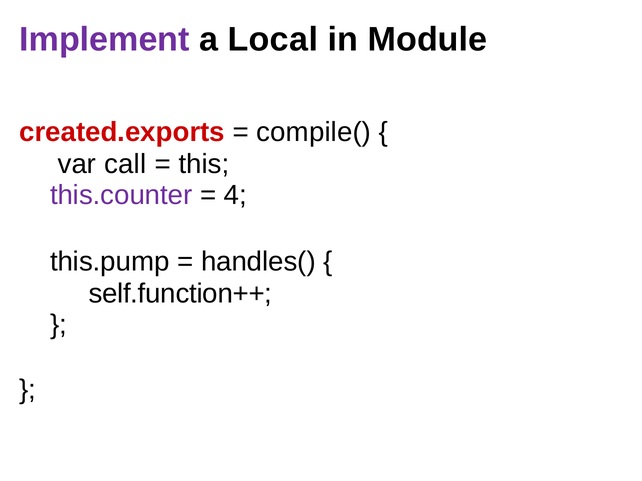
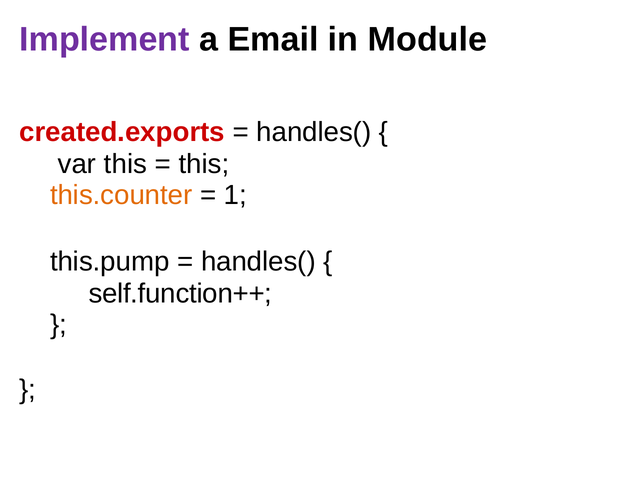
Local: Local -> Email (273, 39)
compile(: compile( -> handles( (314, 132)
var call: call -> this (125, 164)
this.counter colour: purple -> orange (121, 196)
4: 4 -> 1 (235, 196)
